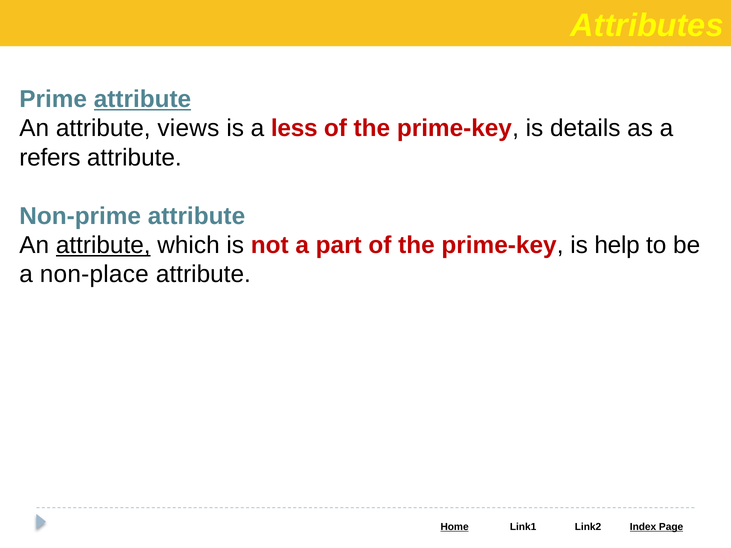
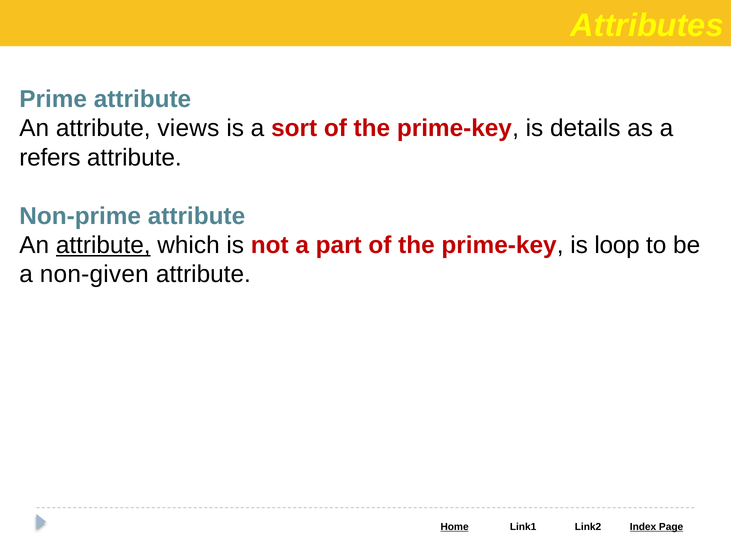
attribute underline: present -> none (142, 99)
less: less -> sort (294, 128)
help: help -> loop (617, 245)
non-place: non-place -> non-given (94, 275)
